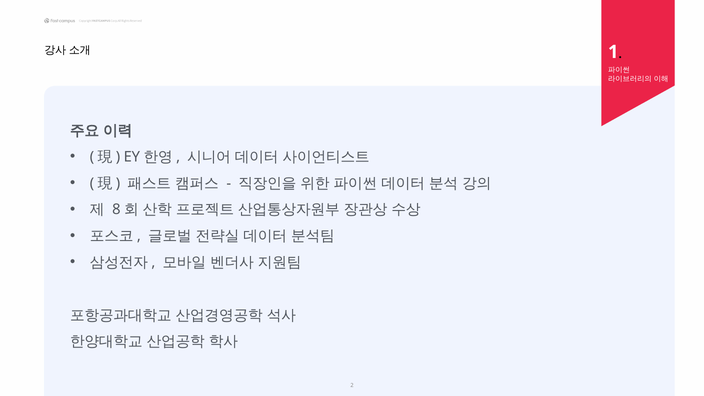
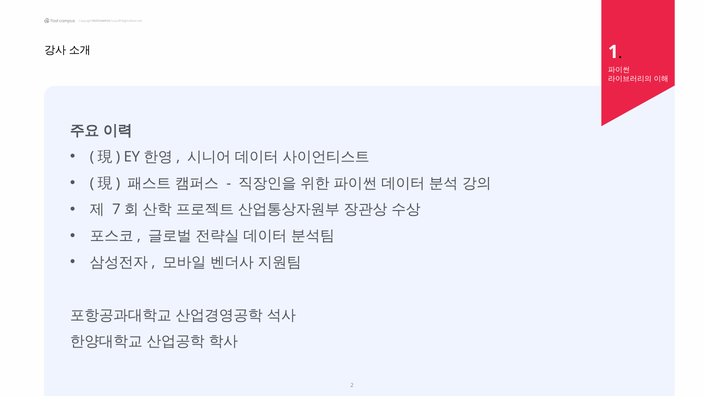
8: 8 -> 7 (116, 210)
